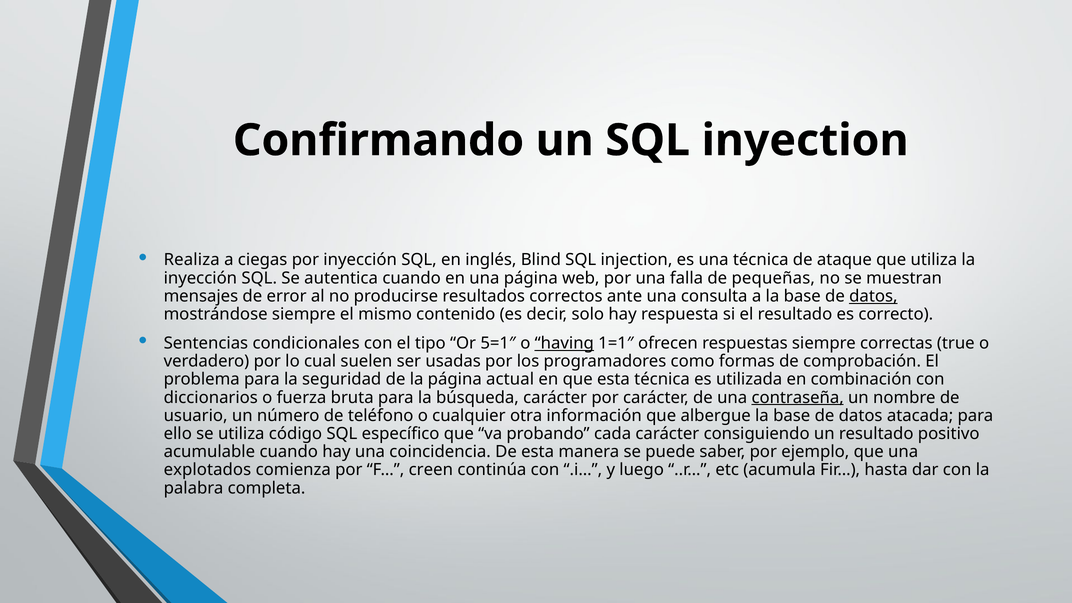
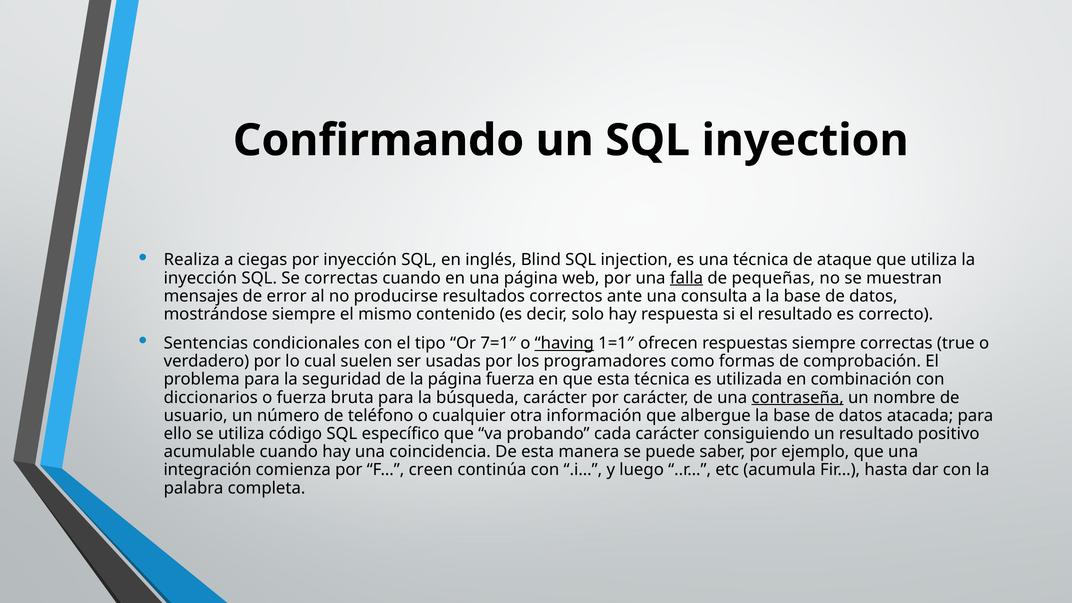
Se autentica: autentica -> correctas (341, 278)
falla underline: none -> present (686, 278)
datos underline: present -> none (873, 296)
5=1″: 5=1″ -> 7=1″ (498, 343)
página actual: actual -> fuerza (510, 379)
explotados: explotados -> integración (208, 470)
